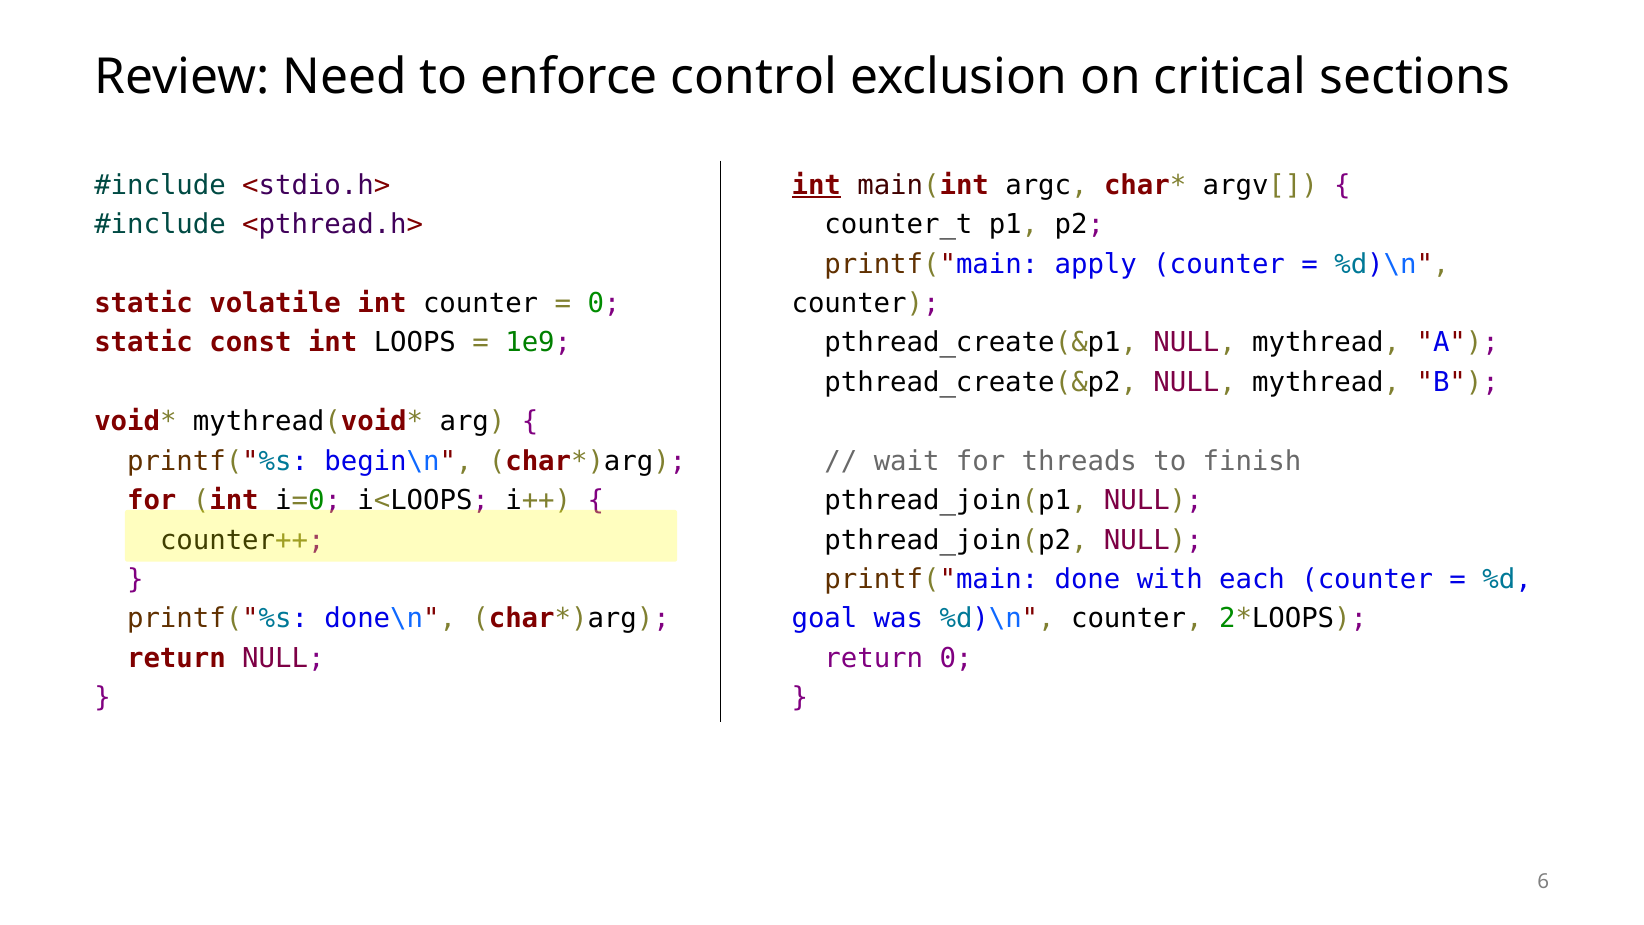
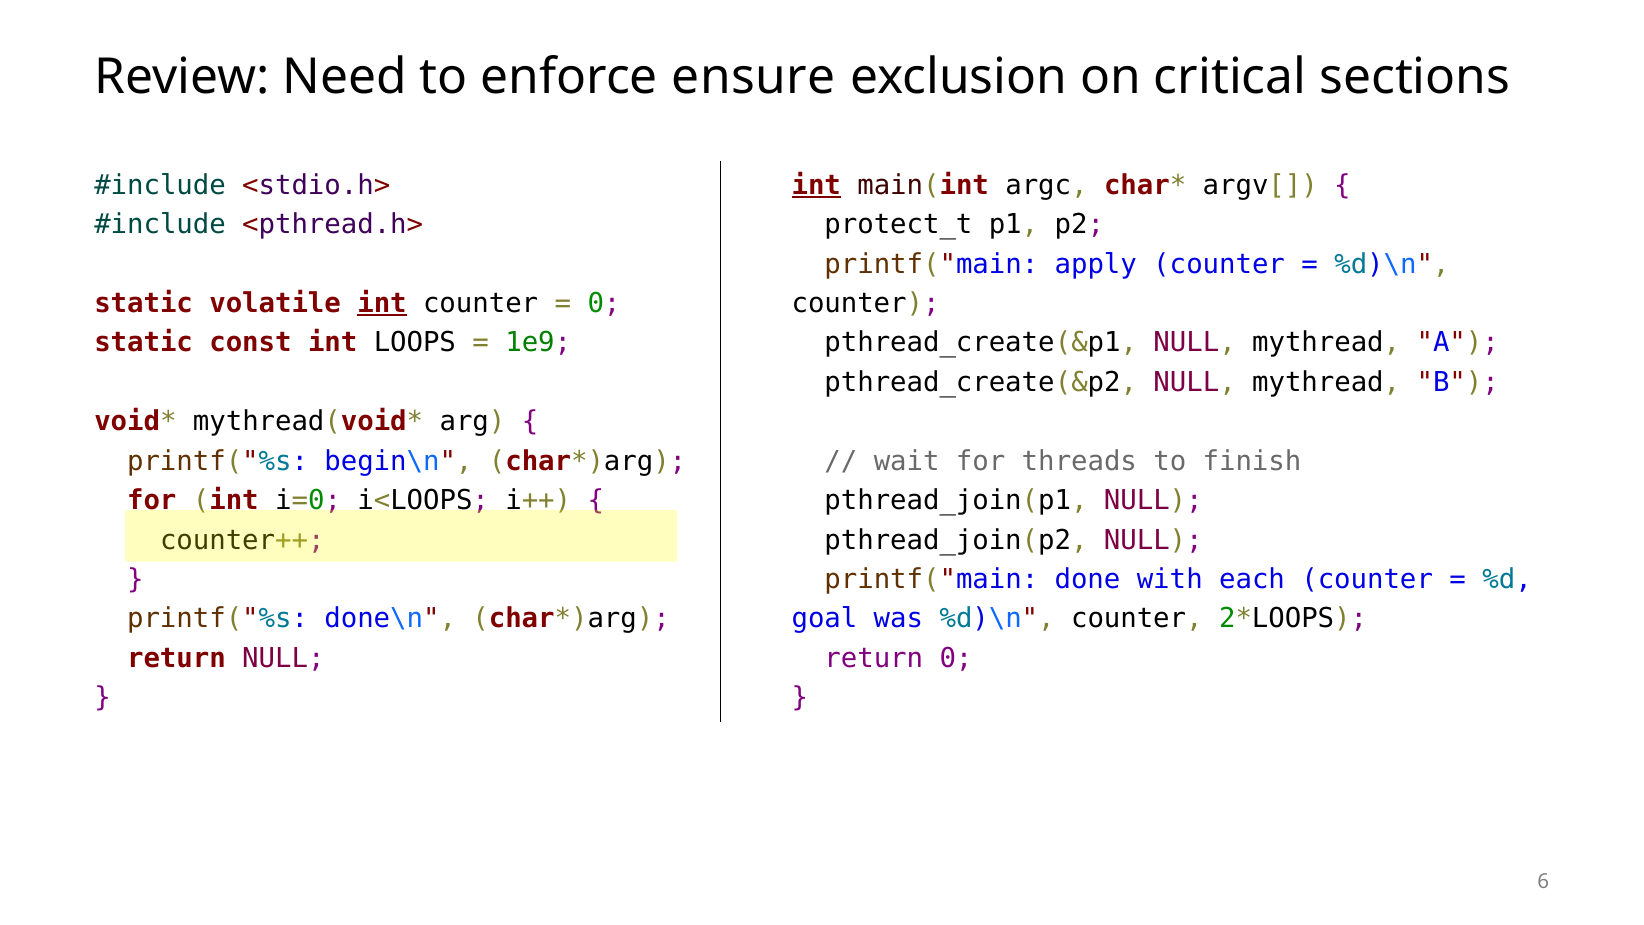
control: control -> ensure (754, 77)
counter_t: counter_t -> protect_t (898, 225)
int underline: none -> present (382, 303)
